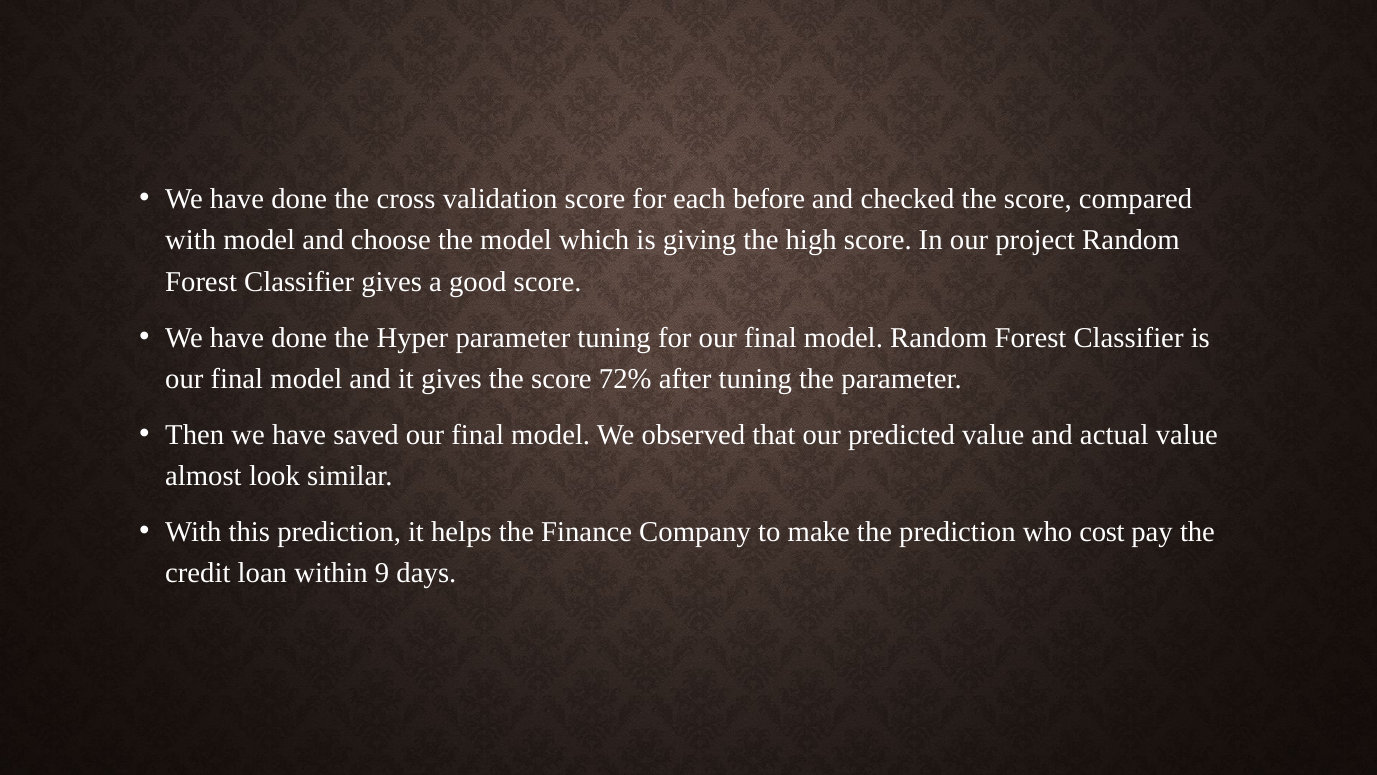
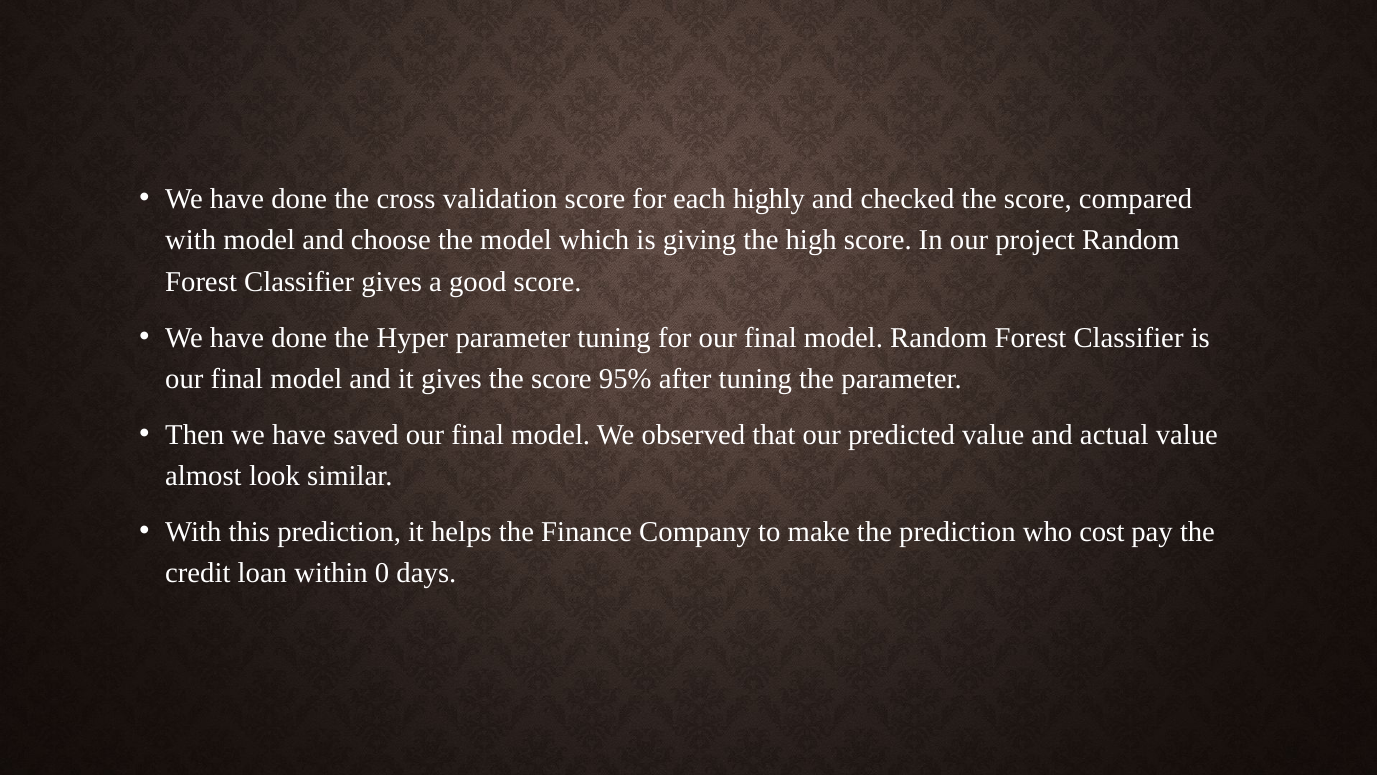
before: before -> highly (769, 199)
72%: 72% -> 95% (625, 379)
9: 9 -> 0 (382, 573)
